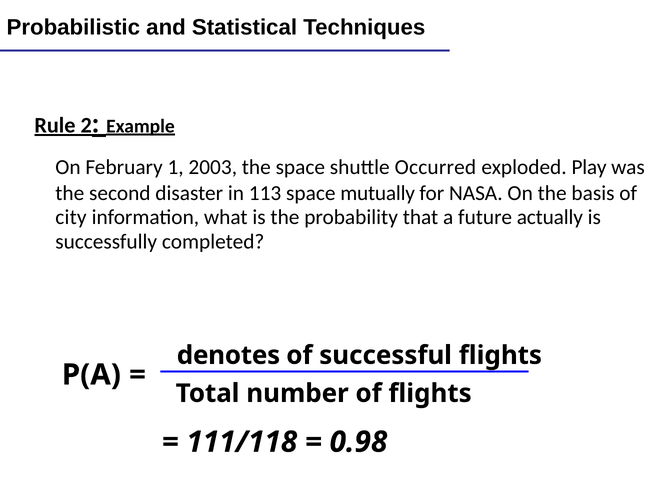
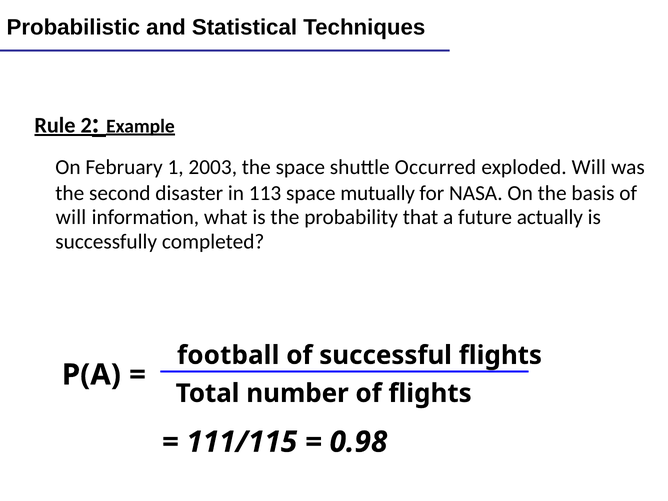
exploded Play: Play -> Will (589, 167)
city: city -> will (71, 217)
denotes: denotes -> football (228, 355)
111/118: 111/118 -> 111/115 (242, 442)
